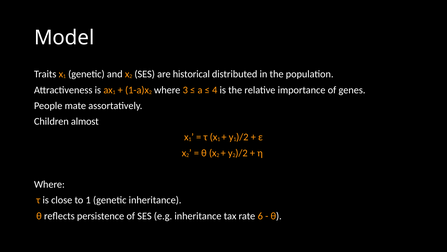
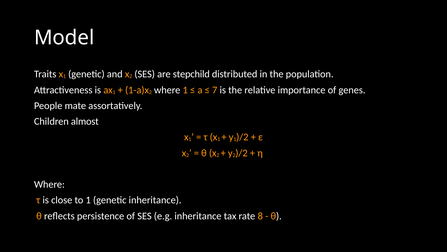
historical: historical -> stepchild (191, 74)
where 3: 3 -> 1 (185, 90)
4: 4 -> 7 (215, 90)
6: 6 -> 8 (260, 216)
